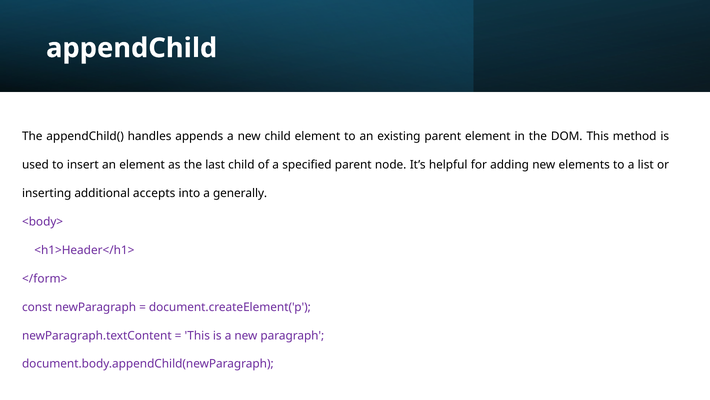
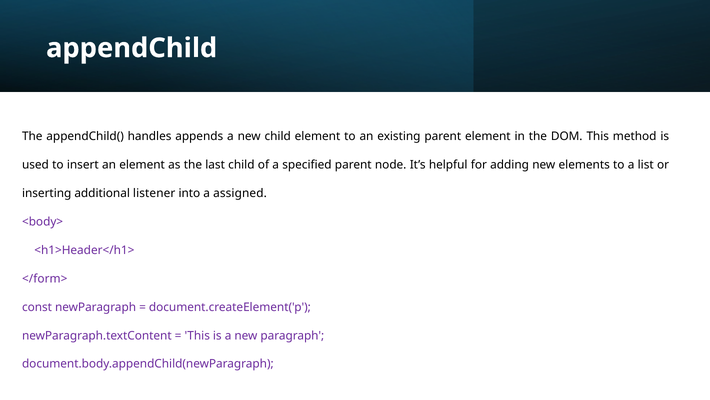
accepts: accepts -> listener (154, 193)
generally: generally -> assigned (240, 193)
